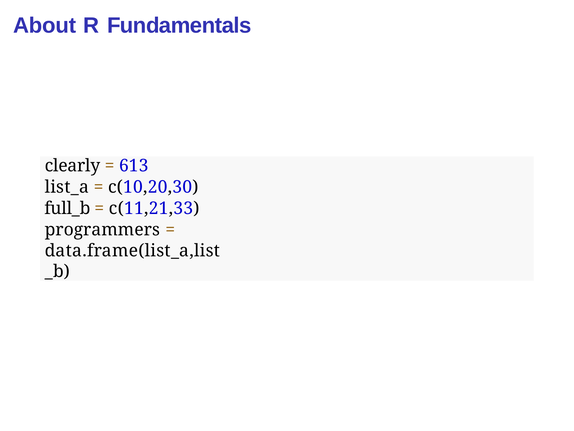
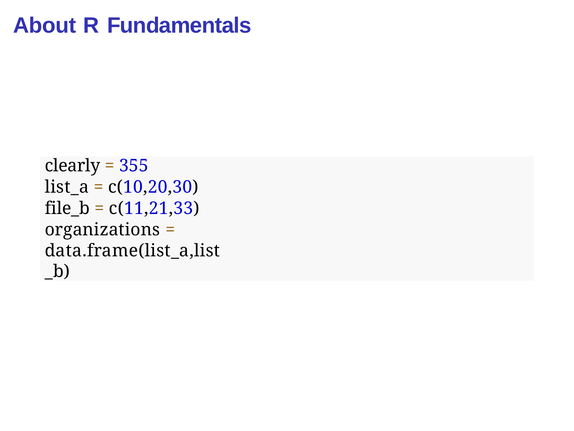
613: 613 -> 355 (134, 166)
full_b: full_b -> file_b (67, 208)
programmers: programmers -> organizations (102, 230)
